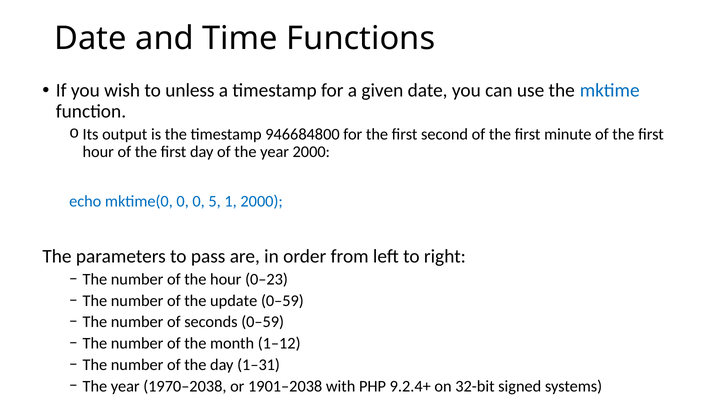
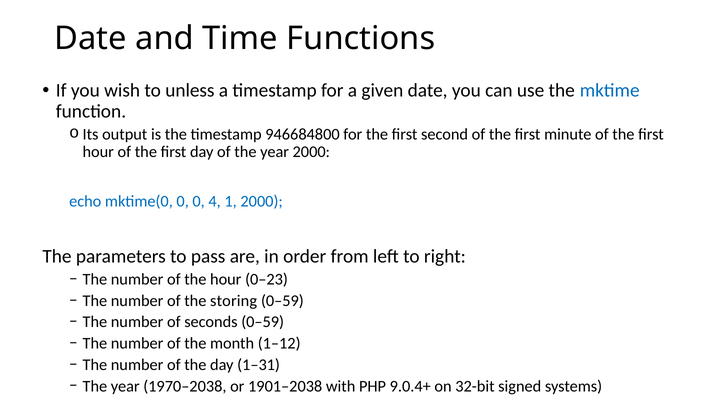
5: 5 -> 4 (215, 202)
update: update -> storing (234, 301)
9.2.4+: 9.2.4+ -> 9.0.4+ (410, 386)
